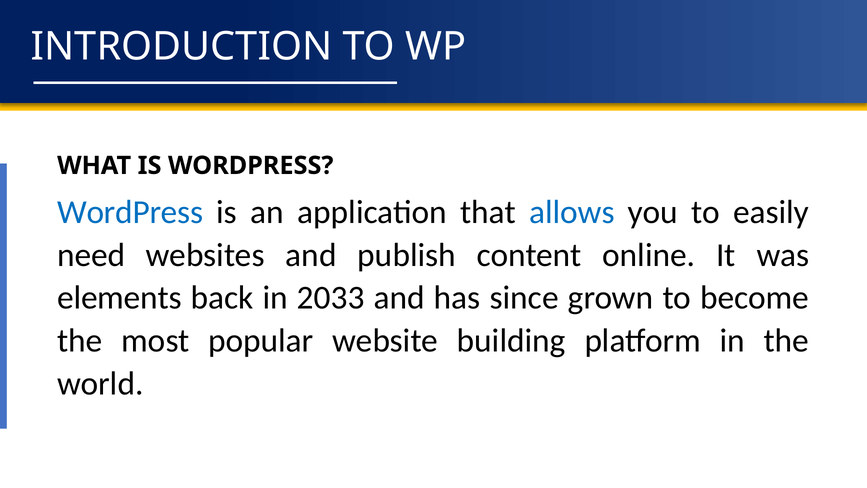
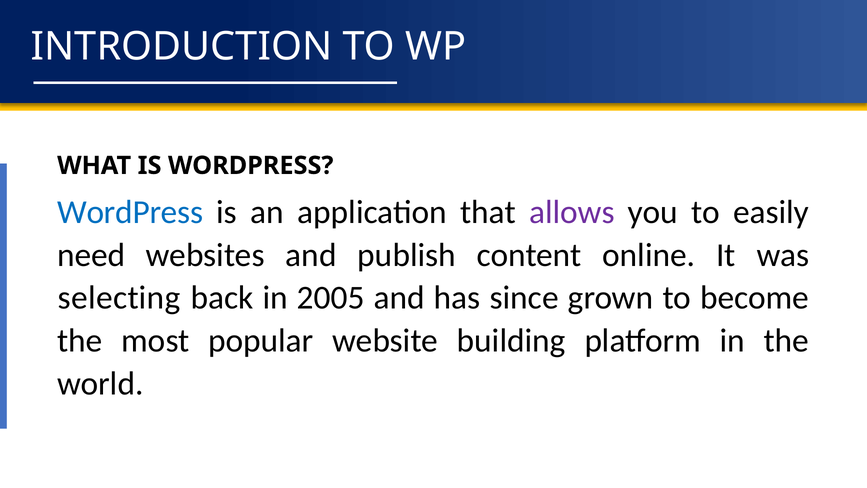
allows colour: blue -> purple (572, 212)
elements: elements -> selecting (119, 298)
2033: 2033 -> 2005 (331, 298)
